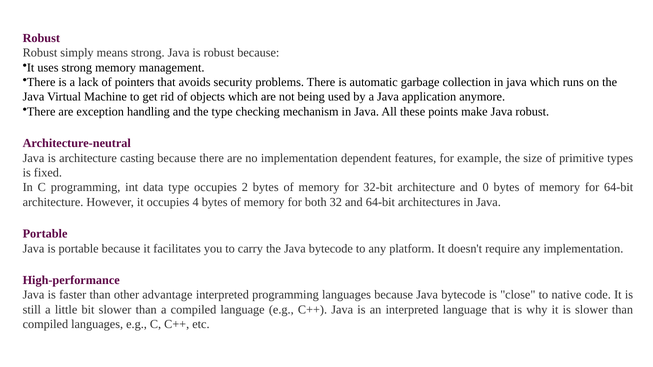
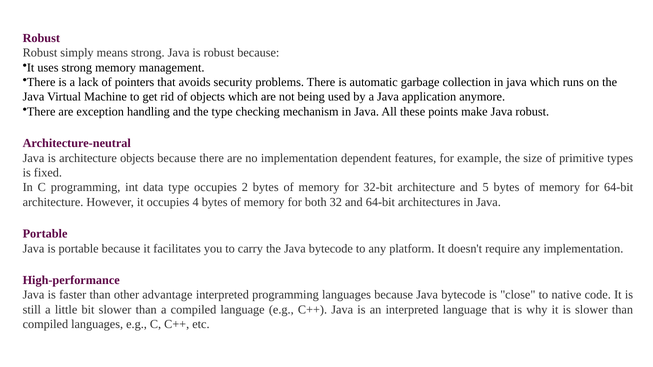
architecture casting: casting -> objects (137, 158)
0: 0 -> 5 (486, 188)
